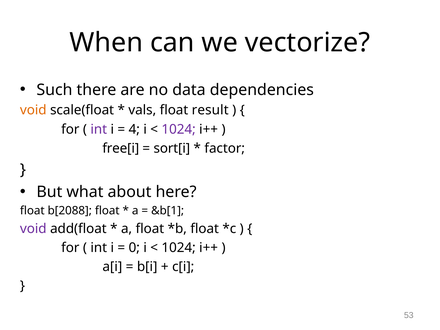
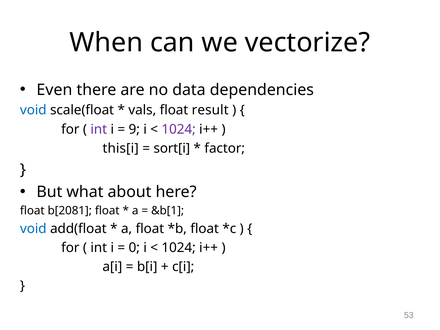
Such: Such -> Even (54, 90)
void colour: orange -> blue (33, 110)
4: 4 -> 9 (134, 129)
free[i: free[i -> this[i (121, 148)
b[2088: b[2088 -> b[2081 (70, 211)
void colour: purple -> blue (33, 229)
